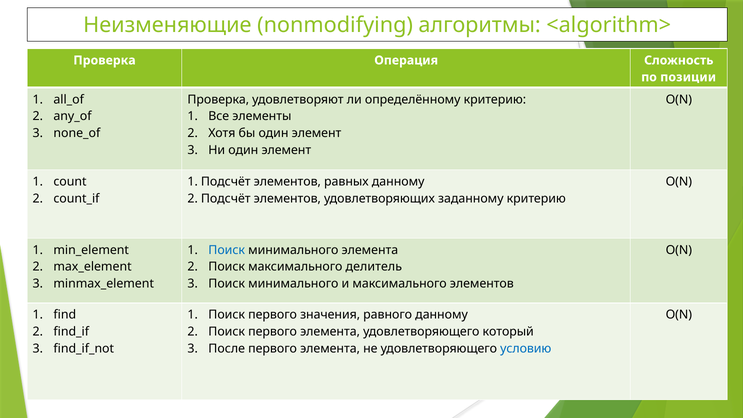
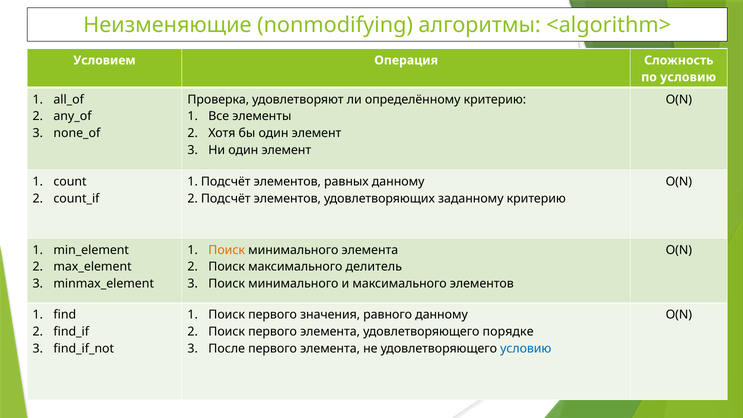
Проверка: Проверка -> Условием (105, 60)
по позиции: позиции -> условию (688, 77)
Поиск colour: blue -> orange (227, 250)
который: который -> порядке (508, 332)
